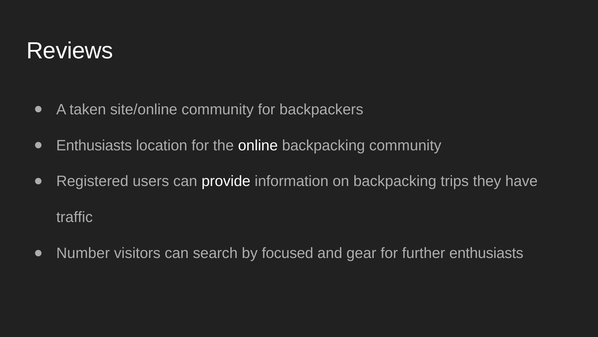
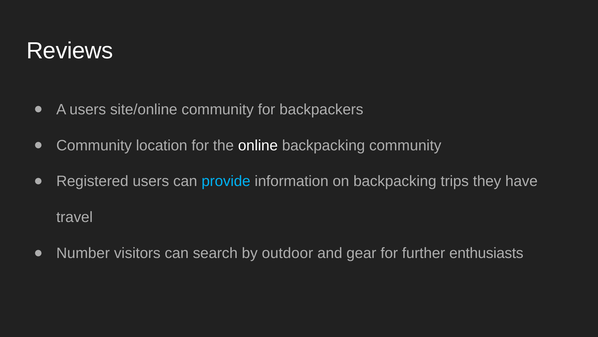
A taken: taken -> users (88, 109)
Enthusiasts: Enthusiasts -> Community (94, 145)
provide colour: white -> light blue (226, 181)
traffic: traffic -> travel (75, 217)
focused: focused -> outdoor (287, 253)
